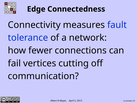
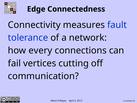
fewer: fewer -> every (40, 50)
